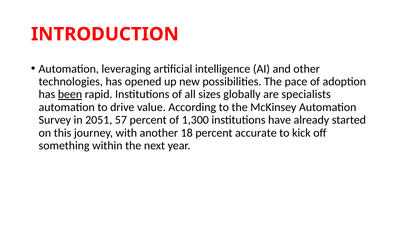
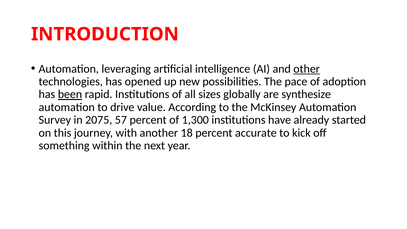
other underline: none -> present (307, 69)
specialists: specialists -> synthesize (306, 94)
2051: 2051 -> 2075 (99, 120)
